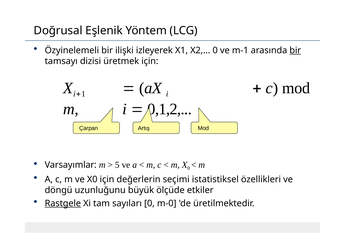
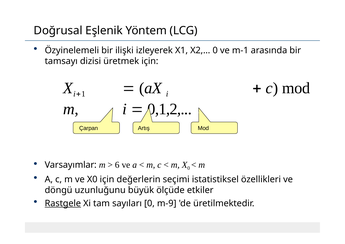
bir underline: present -> none (295, 50)
5: 5 -> 6 (117, 165)
m-0: m-0 -> m-9 (167, 203)
